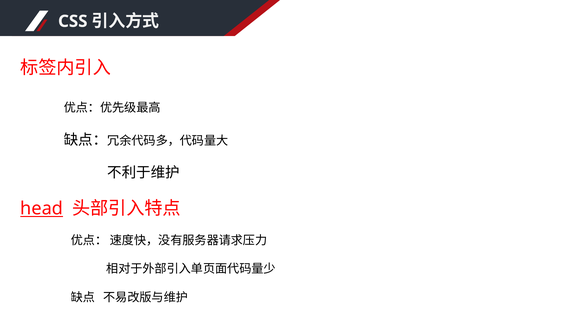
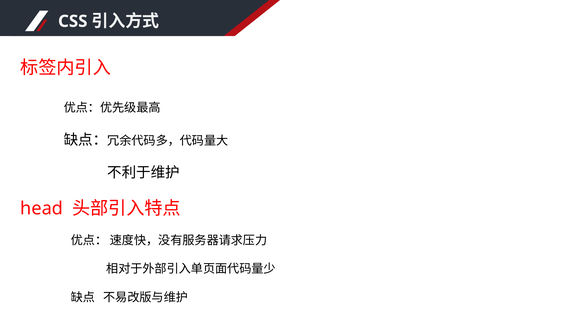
head underline: present -> none (42, 208)
